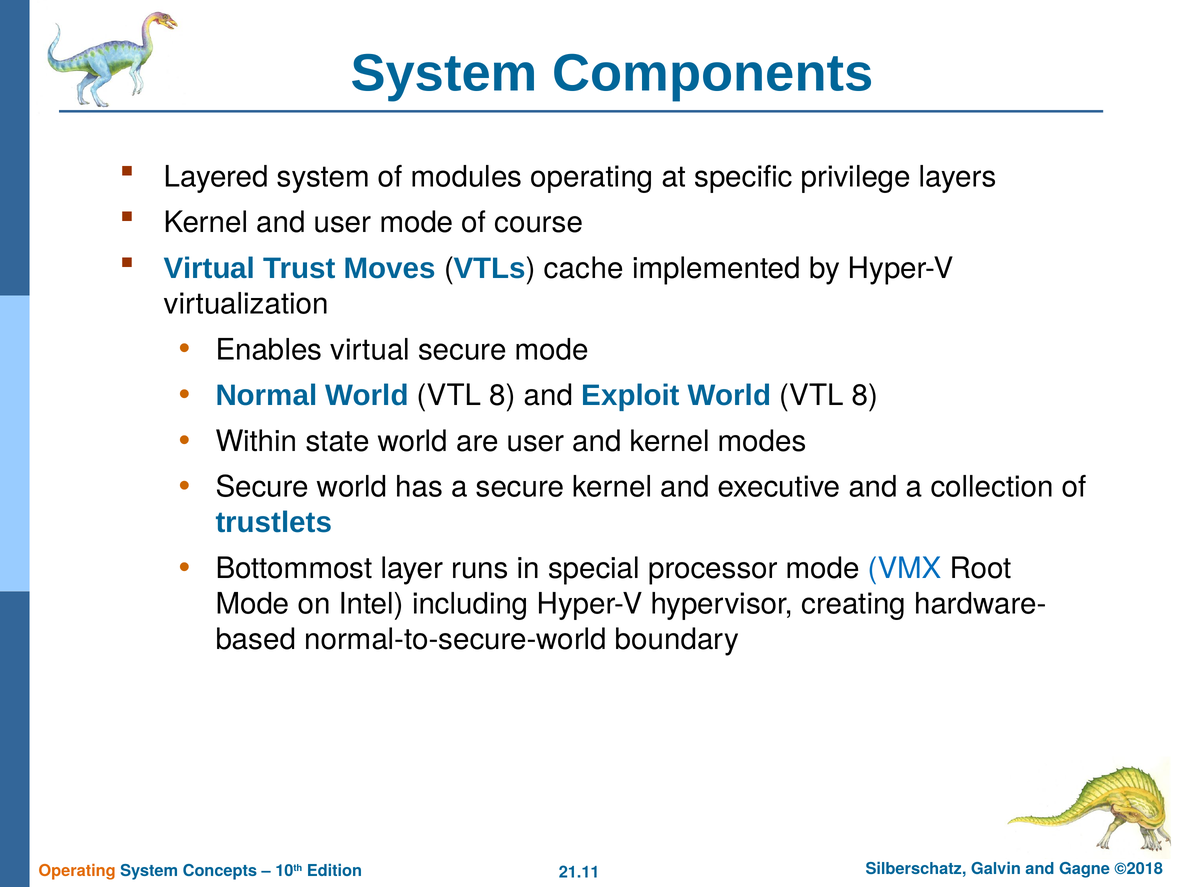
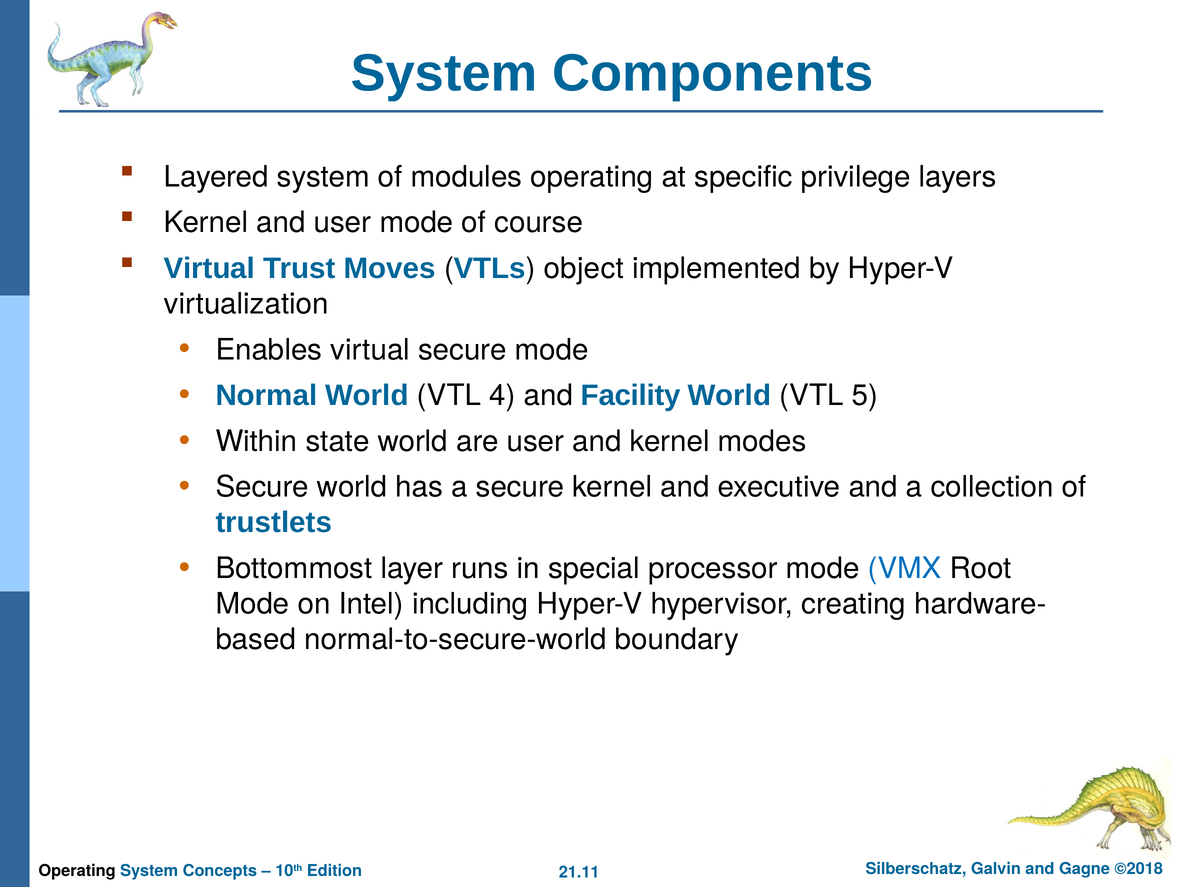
cache: cache -> object (584, 268)
Normal World VTL 8: 8 -> 4 (503, 395)
Exploit: Exploit -> Facility (631, 395)
8: 8 -> 5 (865, 395)
Operating colour: orange -> black (77, 870)
